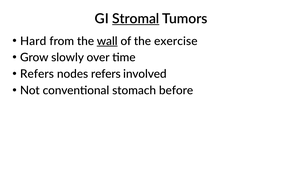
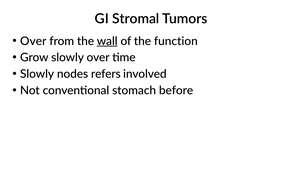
Stromal underline: present -> none (136, 19)
Hard: Hard -> Over (33, 41)
exercise: exercise -> function (176, 41)
Refers: Refers -> Slowly (37, 74)
